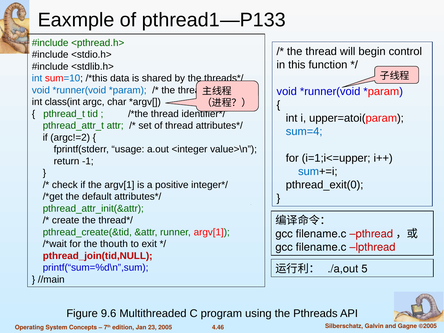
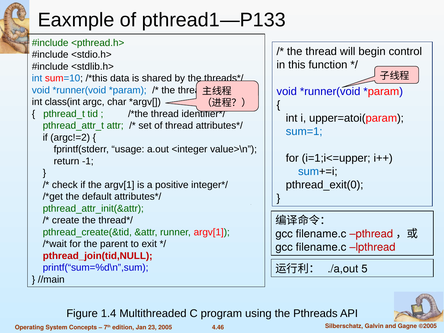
sum=4: sum=4 -> sum=1 (304, 131)
thouth: thouth -> parent (114, 244)
9.6: 9.6 -> 1.4 (109, 314)
